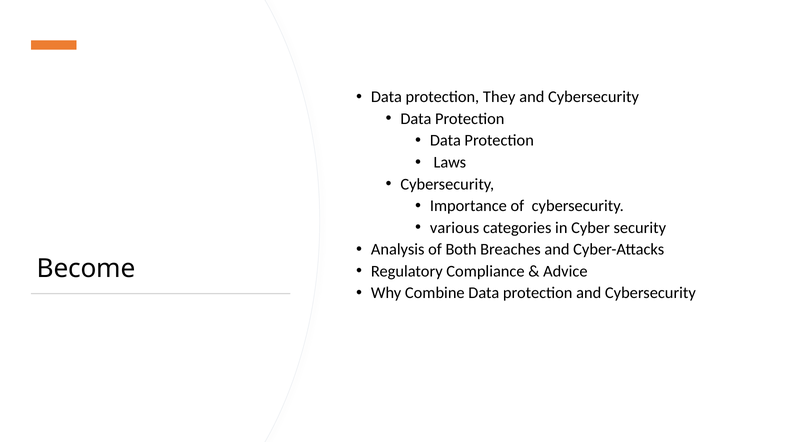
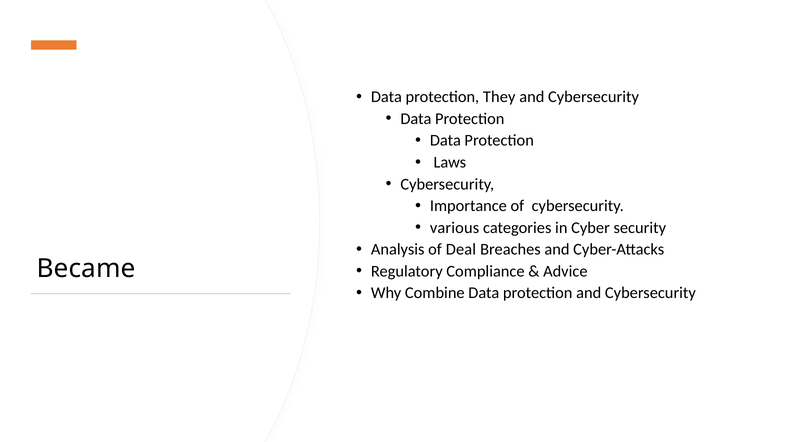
Both: Both -> Deal (461, 250)
Become: Become -> Became (86, 269)
